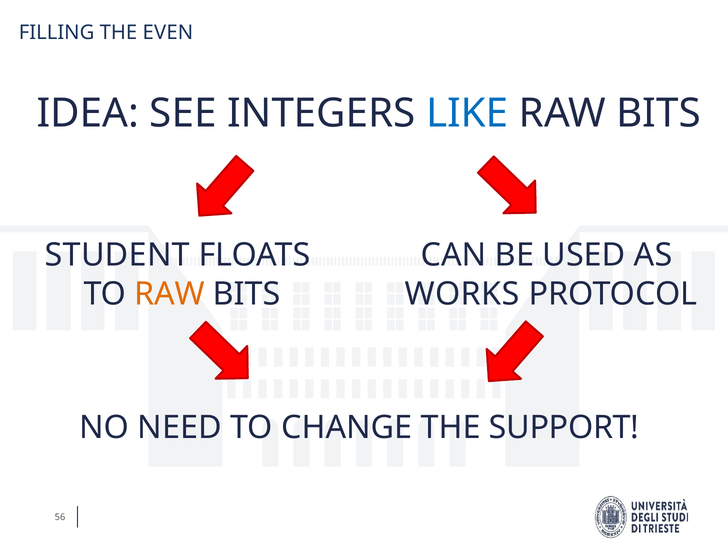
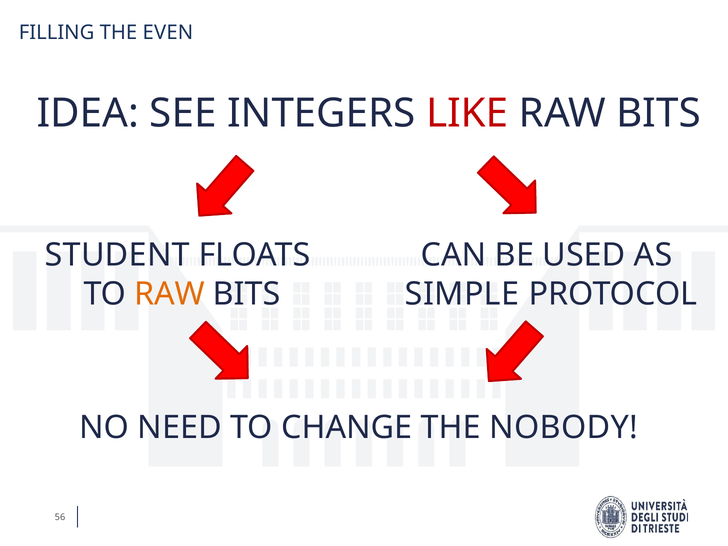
LIKE colour: blue -> red (467, 114)
WORKS: WORKS -> SIMPLE (462, 294)
SUPPORT: SUPPORT -> NOBODY (564, 427)
